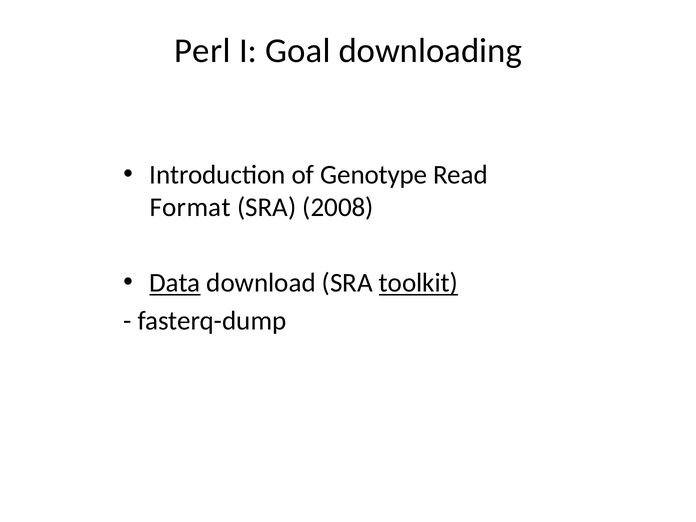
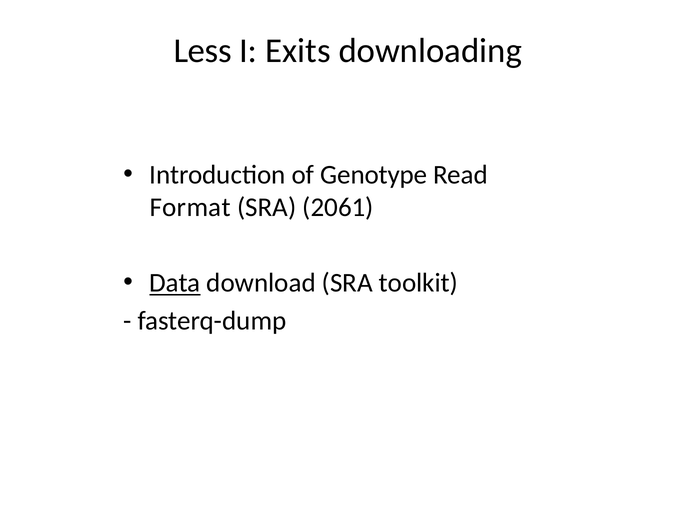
Perl: Perl -> Less (203, 51)
Goal: Goal -> Exits (298, 51)
2008: 2008 -> 2061 (338, 207)
toolkit underline: present -> none (418, 283)
